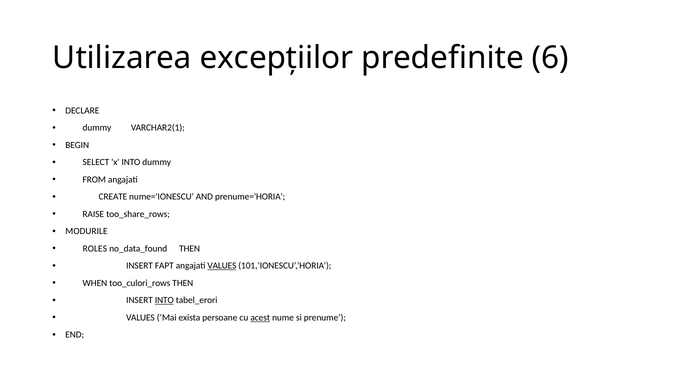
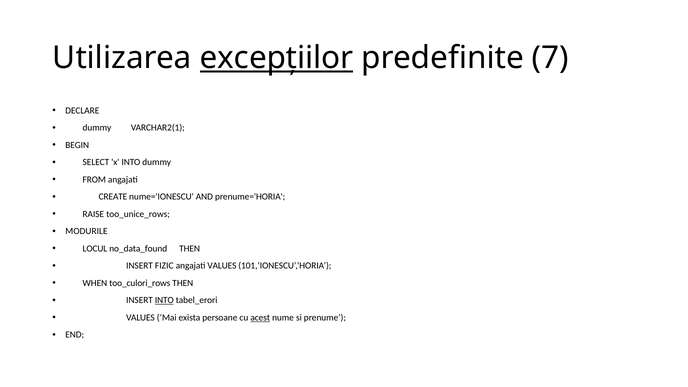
excepţiilor underline: none -> present (277, 58)
6: 6 -> 7 (550, 58)
too_share_rows: too_share_rows -> too_unice_rows (138, 214)
ROLES: ROLES -> LOCUL (95, 249)
FAPT: FAPT -> FIZIC (164, 266)
VALUES underline: present -> none (222, 266)
